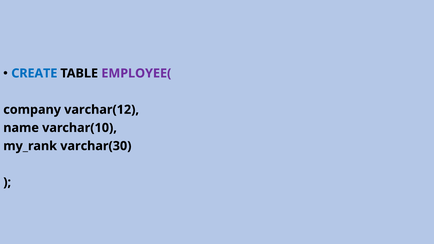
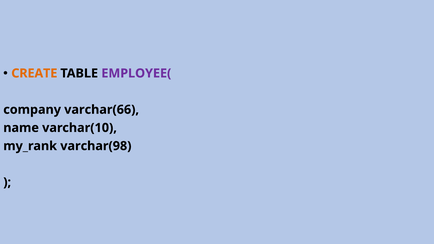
CREATE colour: blue -> orange (34, 73)
varchar(12: varchar(12 -> varchar(66 (102, 110)
varchar(30: varchar(30 -> varchar(98 (96, 146)
